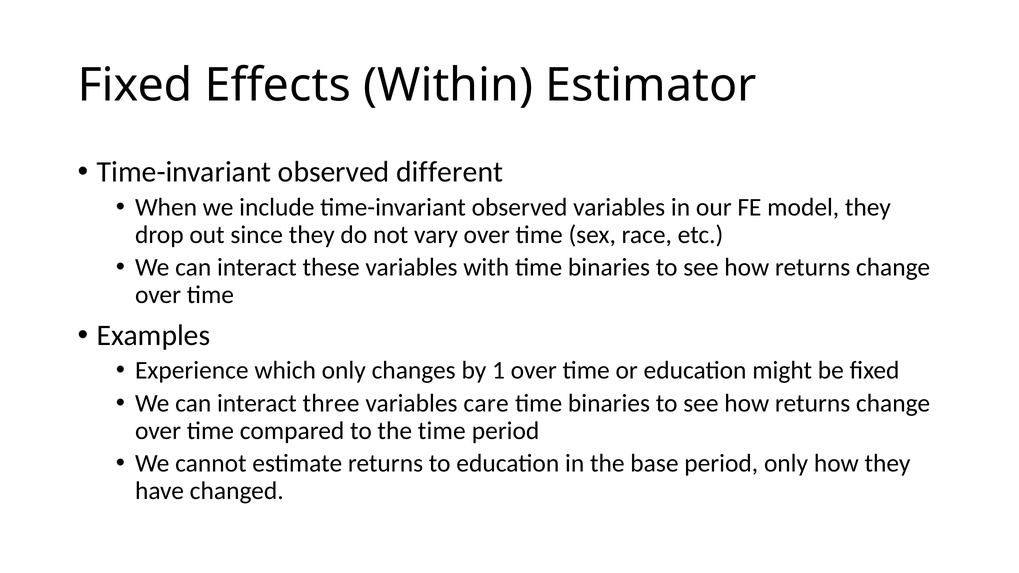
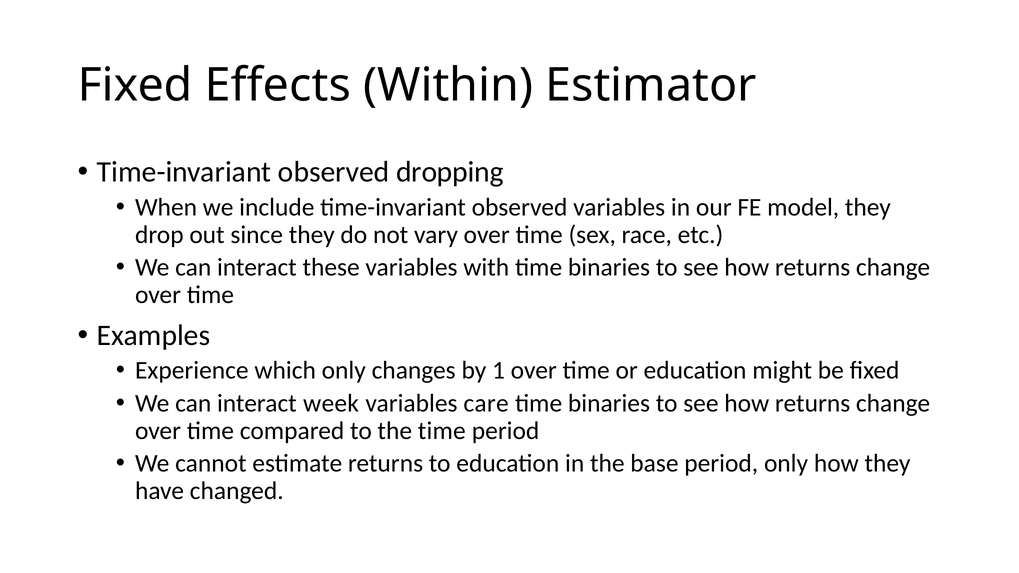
different: different -> dropping (450, 172)
three: three -> week (331, 403)
